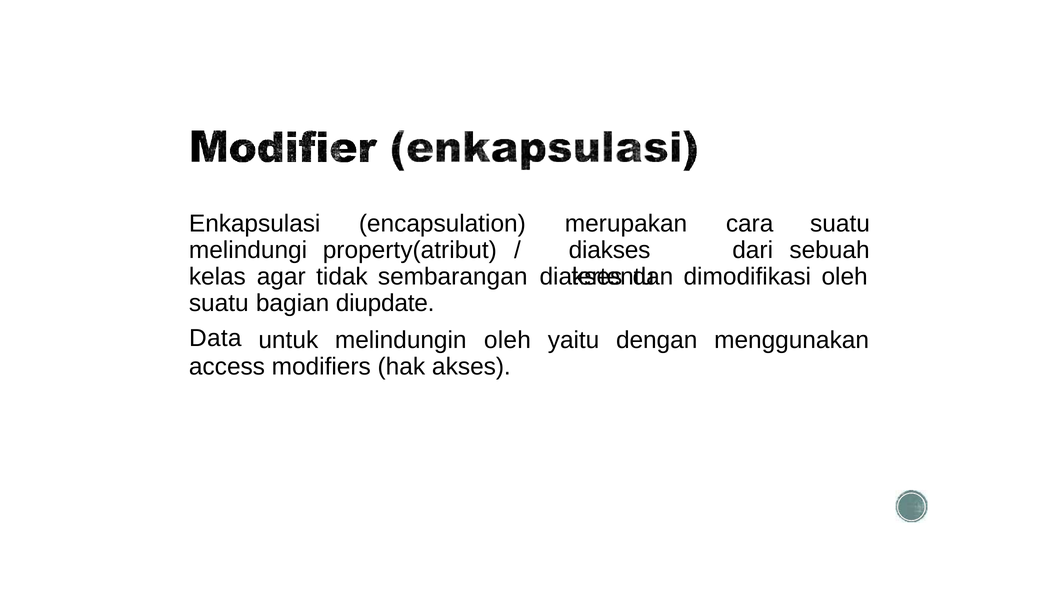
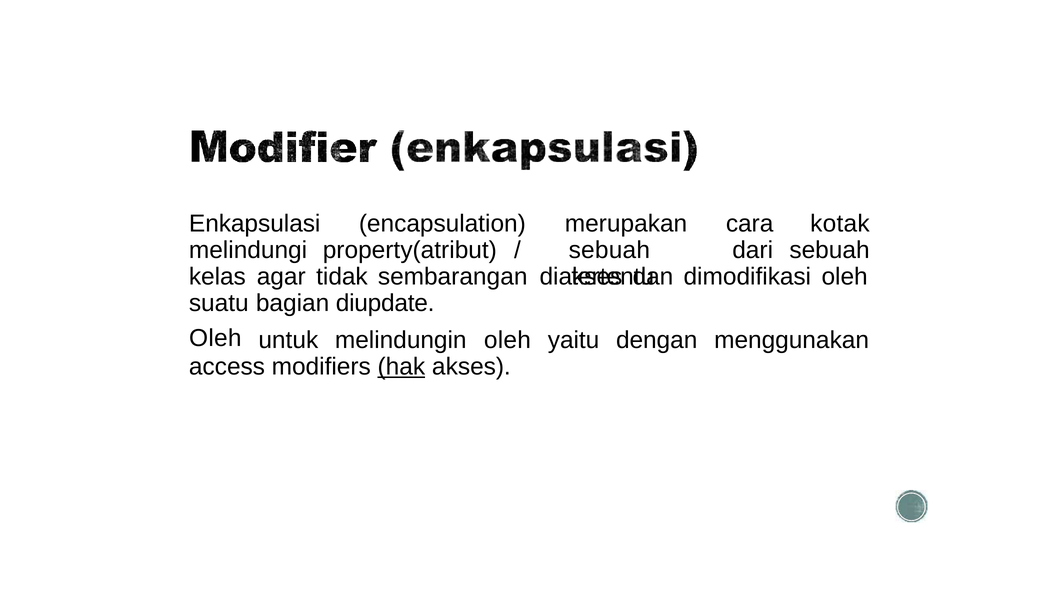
suatu: suatu -> kotak (840, 224)
diakses: diakses -> sebuah (609, 250)
Data: Data -> Oleh (215, 338)
hak underline: none -> present (401, 367)
